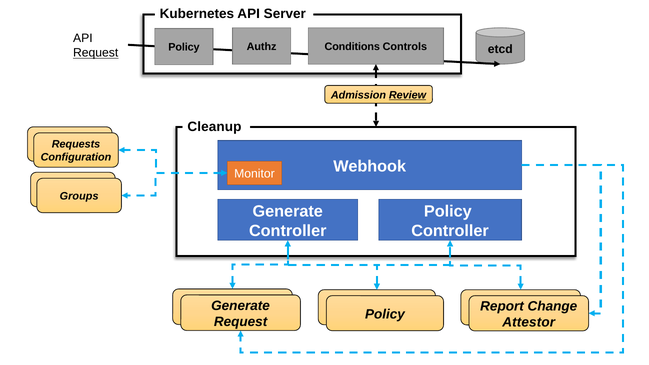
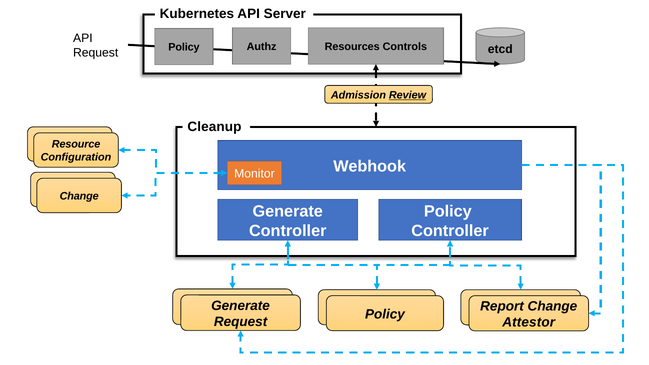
Conditions: Conditions -> Resources (352, 47)
Request underline: present -> none (96, 53)
Requests: Requests -> Resource (76, 144)
Groups: Groups -> Change (79, 196)
